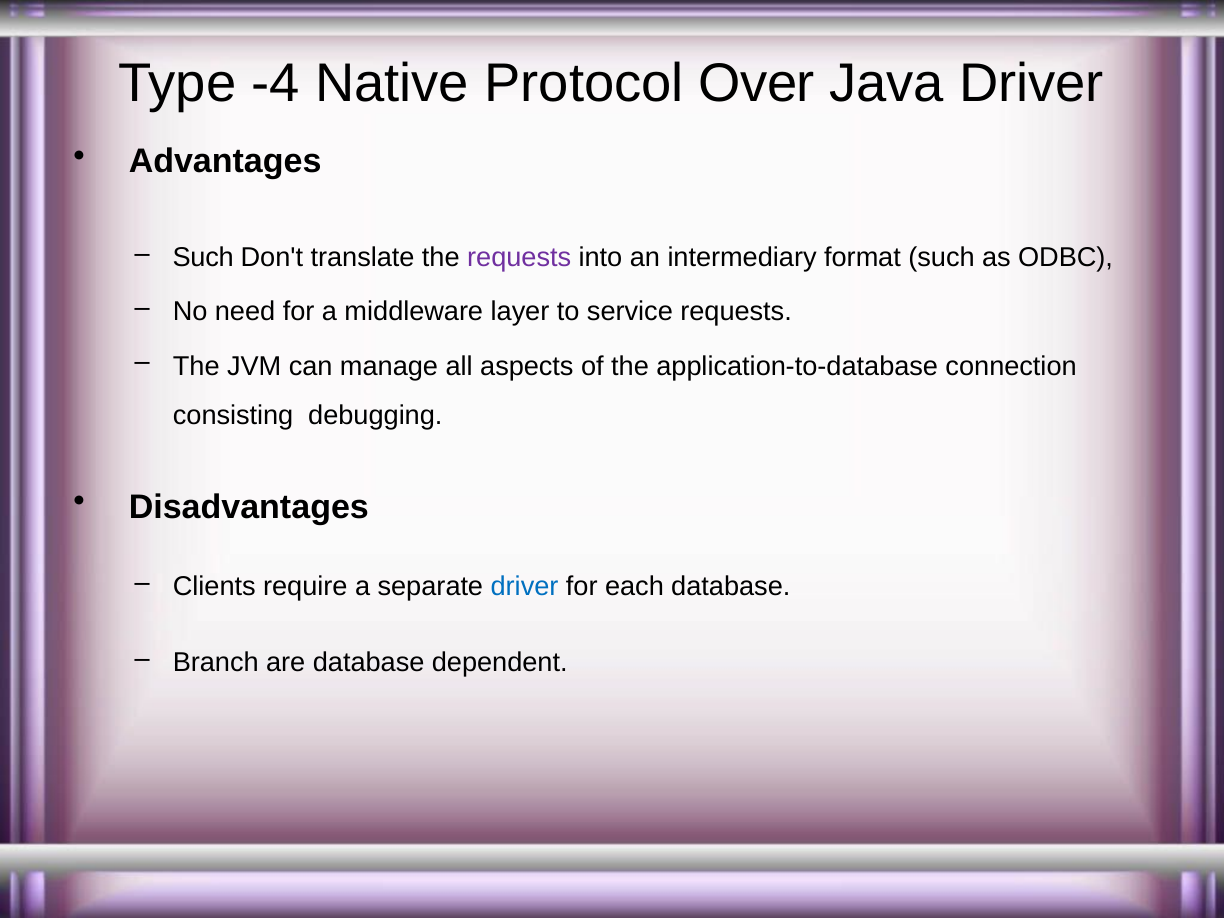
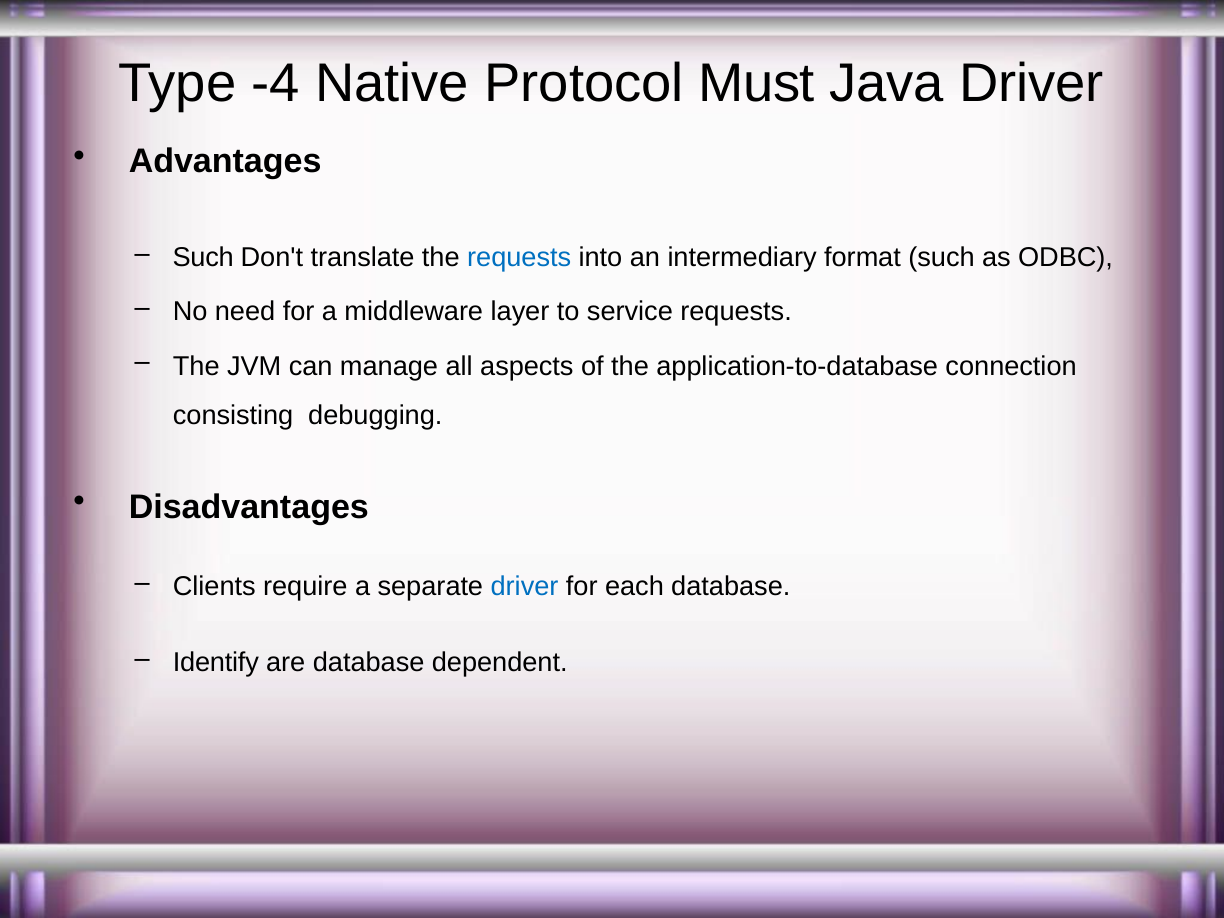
Over: Over -> Must (757, 83)
requests colour: purple -> blue (519, 258)
Branch: Branch -> Identify (216, 663)
